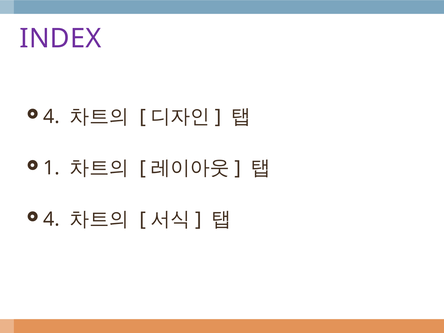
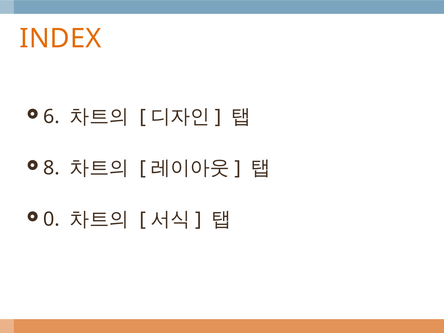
INDEX colour: purple -> orange (60, 39)
4: 4 -> 6 (52, 117)
1: 1 -> 8 (52, 168)
4: 4 -> 0 (52, 219)
